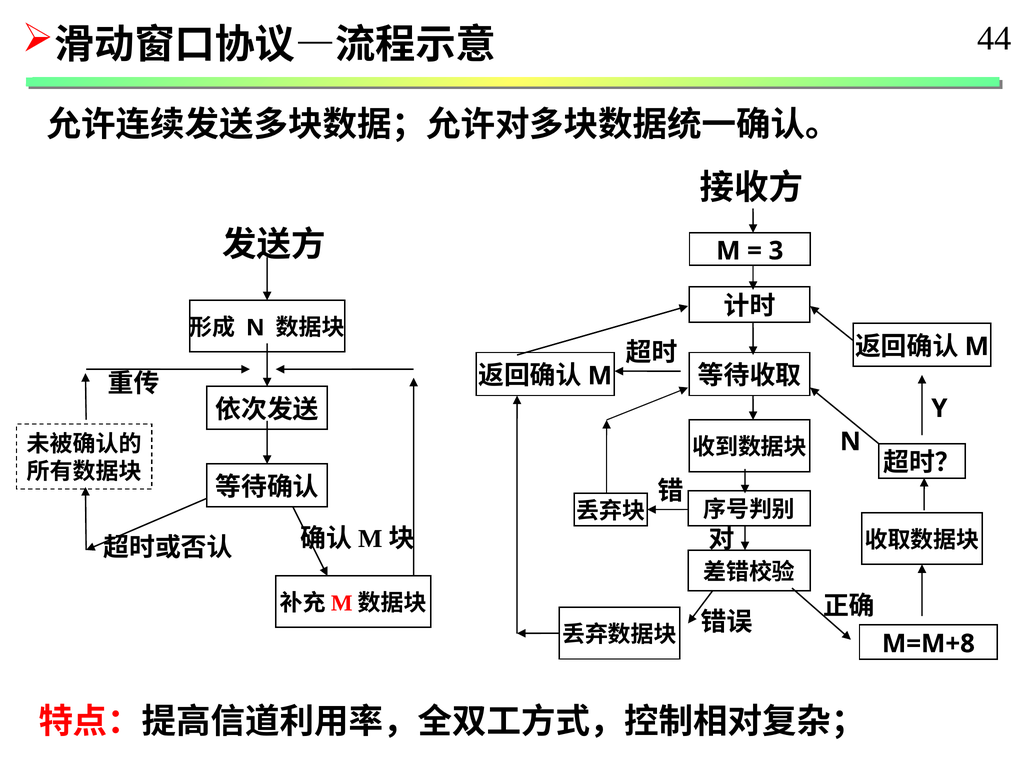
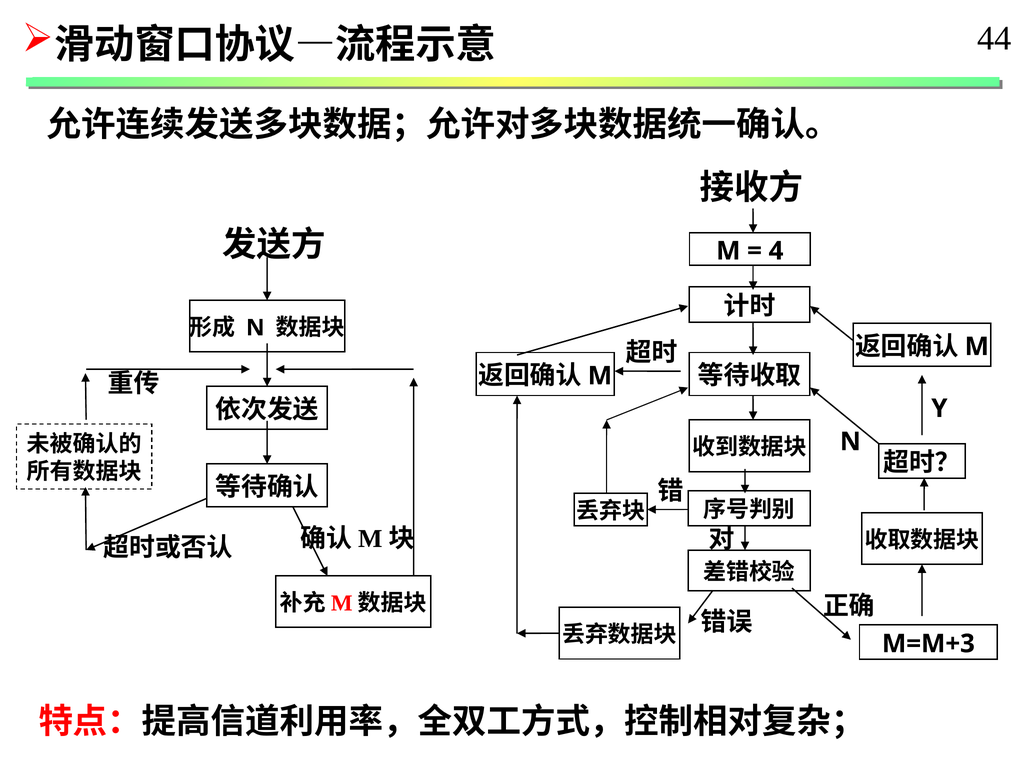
3: 3 -> 4 (776, 251)
M=M+8: M=M+8 -> M=M+3 (928, 644)
